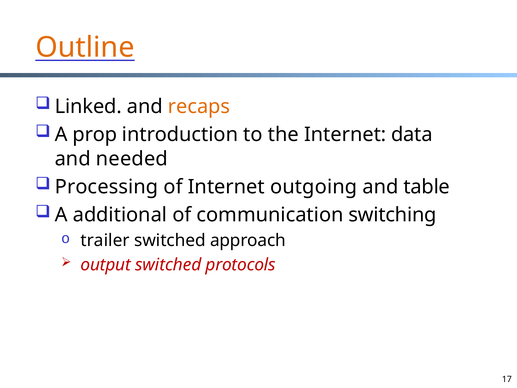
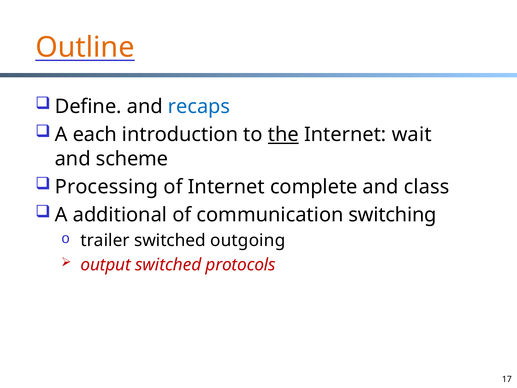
Linked: Linked -> Define (88, 107)
recaps colour: orange -> blue (199, 107)
prop: prop -> each (95, 135)
the underline: none -> present (283, 135)
data: data -> wait (412, 135)
needed: needed -> scheme (132, 159)
outgoing: outgoing -> complete (314, 187)
table: table -> class (427, 187)
approach: approach -> outgoing (248, 240)
